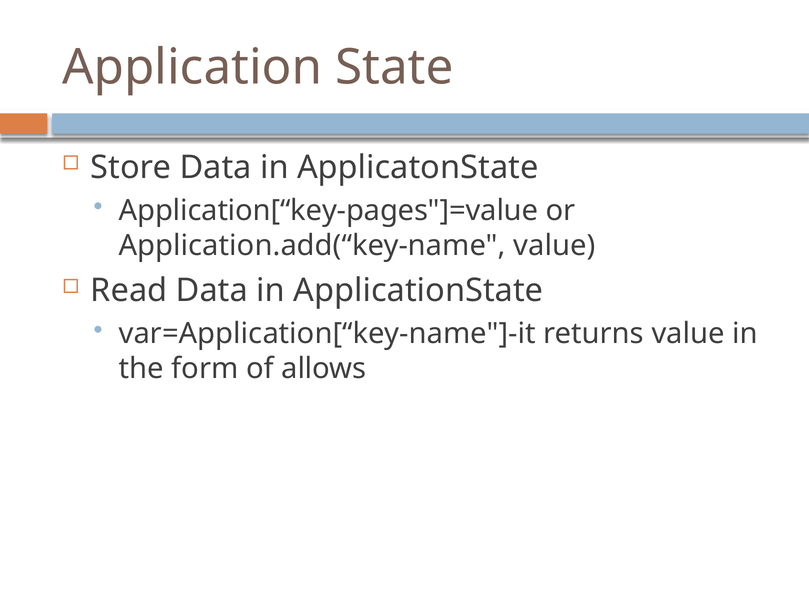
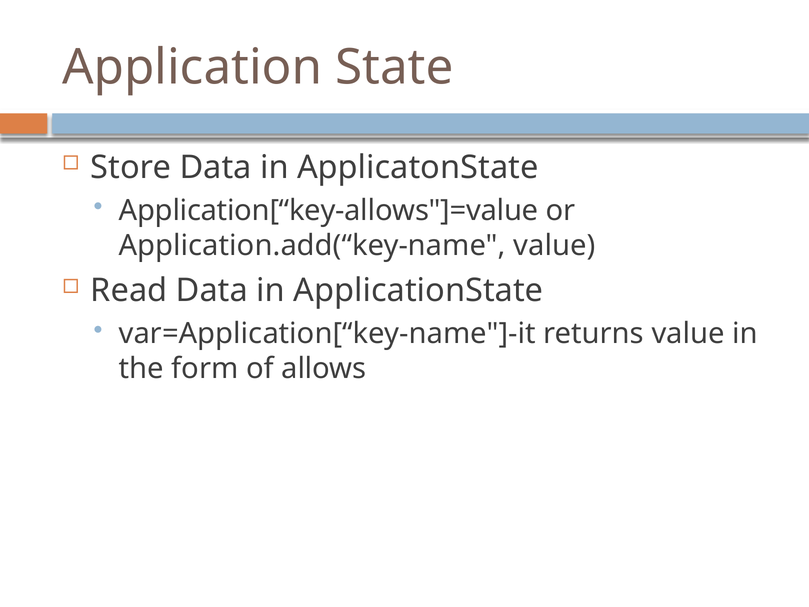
Application[“key-pages"]=value: Application[“key-pages"]=value -> Application[“key-allows"]=value (329, 210)
